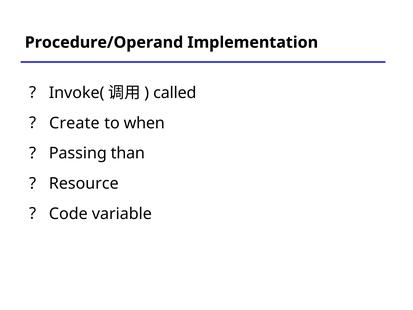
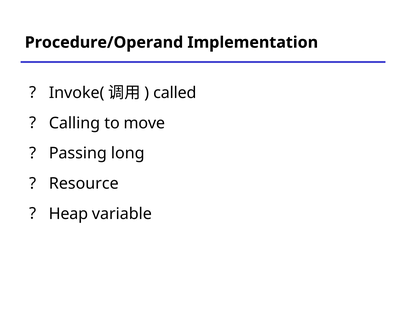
Create: Create -> Calling (74, 123)
when: when -> move (144, 123)
than: than -> long (128, 153)
Code: Code -> Heap (68, 214)
